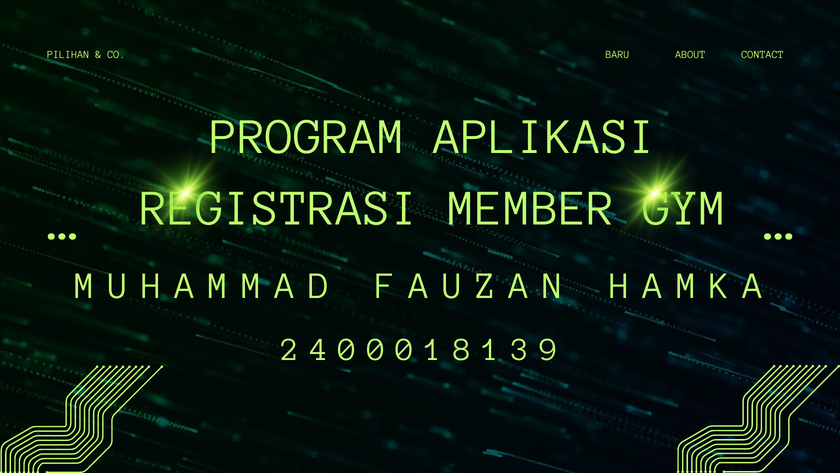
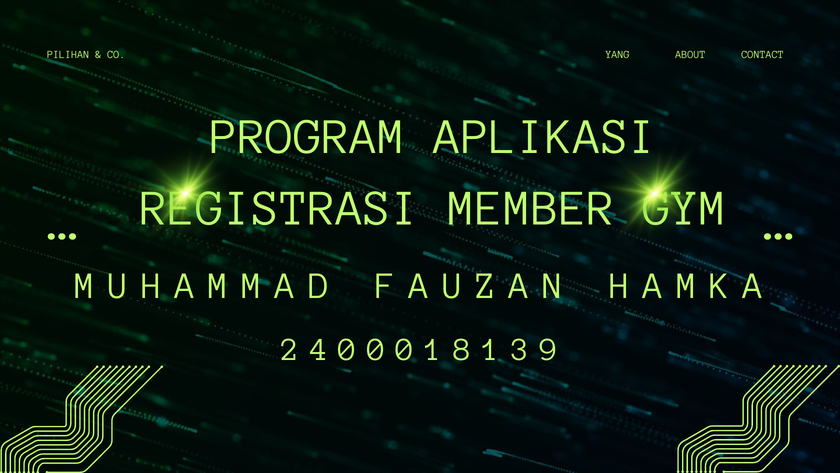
BARU: BARU -> YANG (618, 55)
